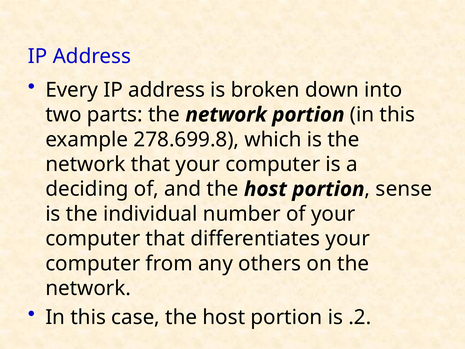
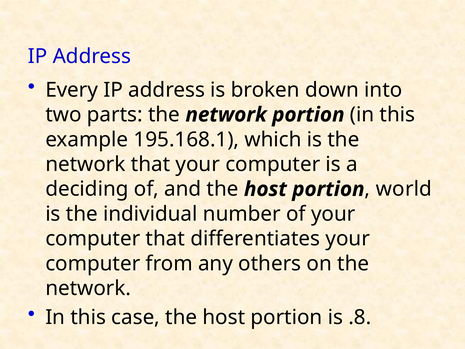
278.699.8: 278.699.8 -> 195.168.1 (186, 139)
sense: sense -> world (404, 189)
.2: .2 -> .8 (360, 317)
